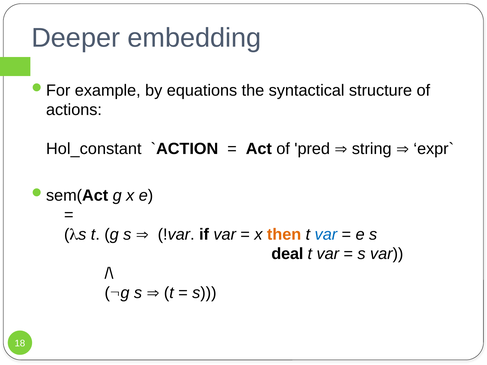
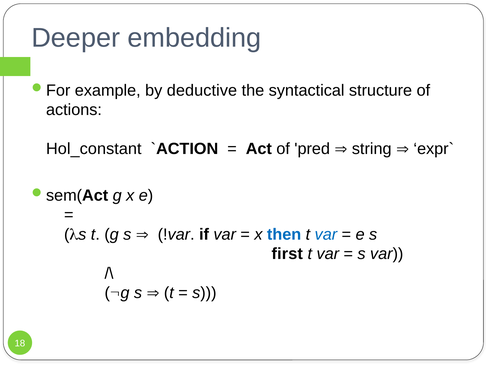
equations: equations -> deductive (202, 90)
then colour: orange -> blue (284, 235)
deal: deal -> first (287, 254)
